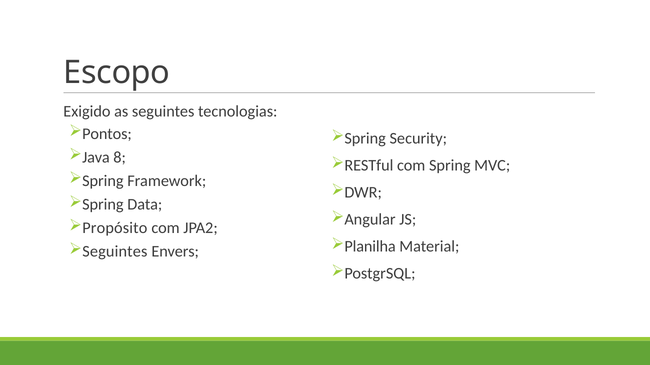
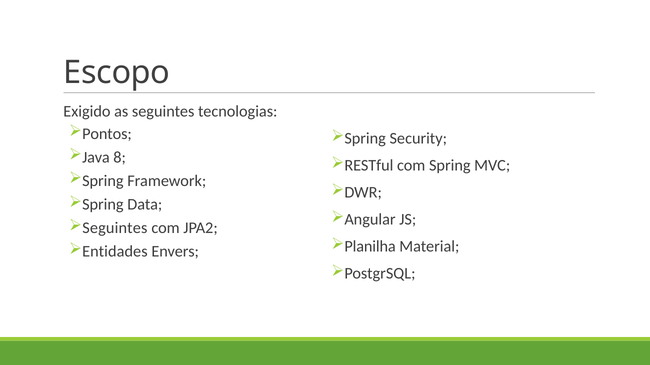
Propósito: Propósito -> Seguintes (115, 228)
Seguintes: Seguintes -> Entidades (115, 252)
